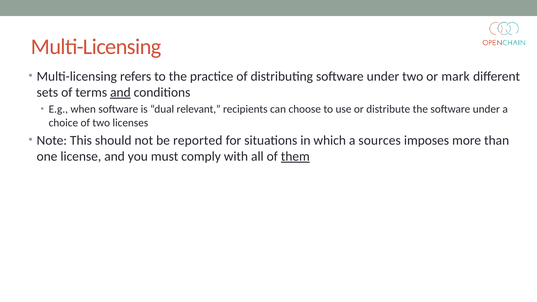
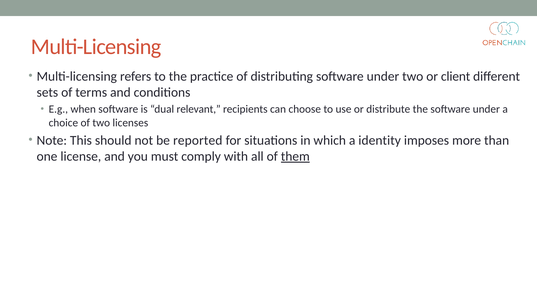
mark: mark -> client (456, 76)
and underline: present -> none (120, 92)
sources: sources -> identity (380, 140)
